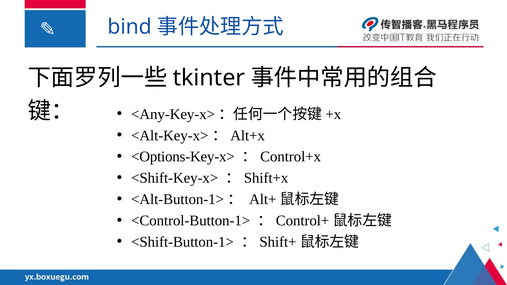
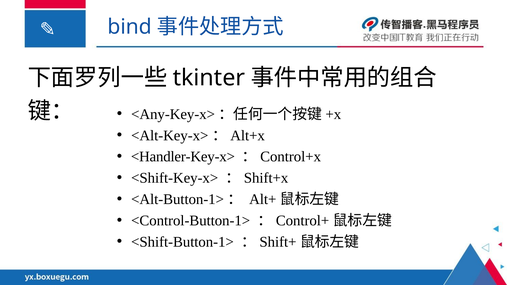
<Options-Key-x>: <Options-Key-x> -> <Handler-Key-x> (183, 157)
